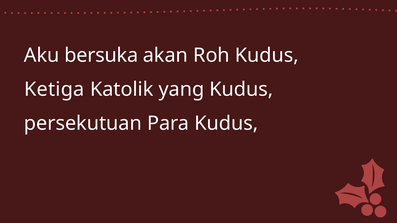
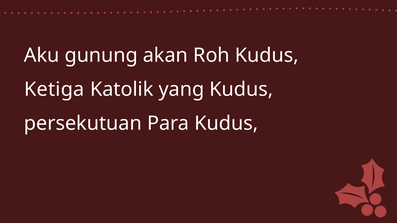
bersuka: bersuka -> gunung (101, 55)
